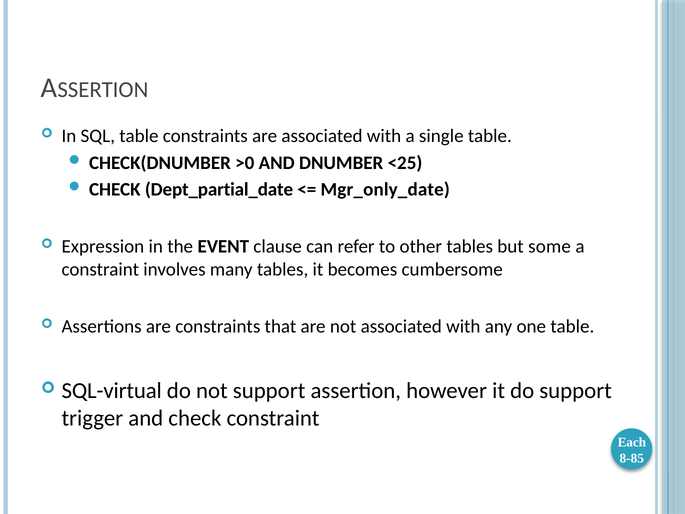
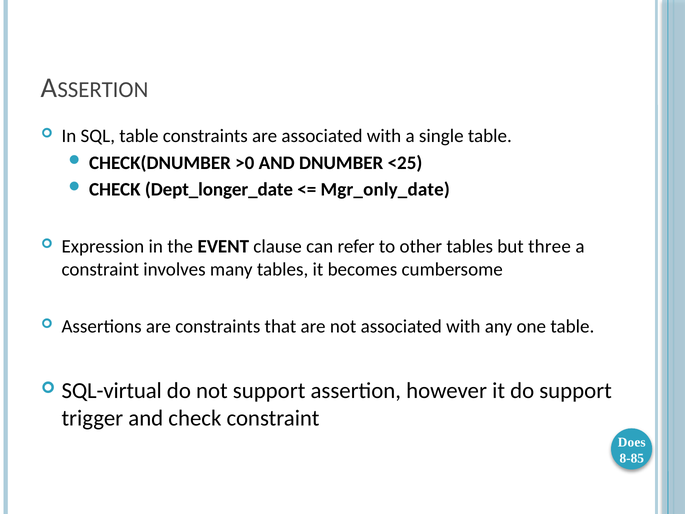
Dept_partial_date: Dept_partial_date -> Dept_longer_date (219, 189)
some: some -> three (550, 246)
Each: Each -> Does (632, 442)
